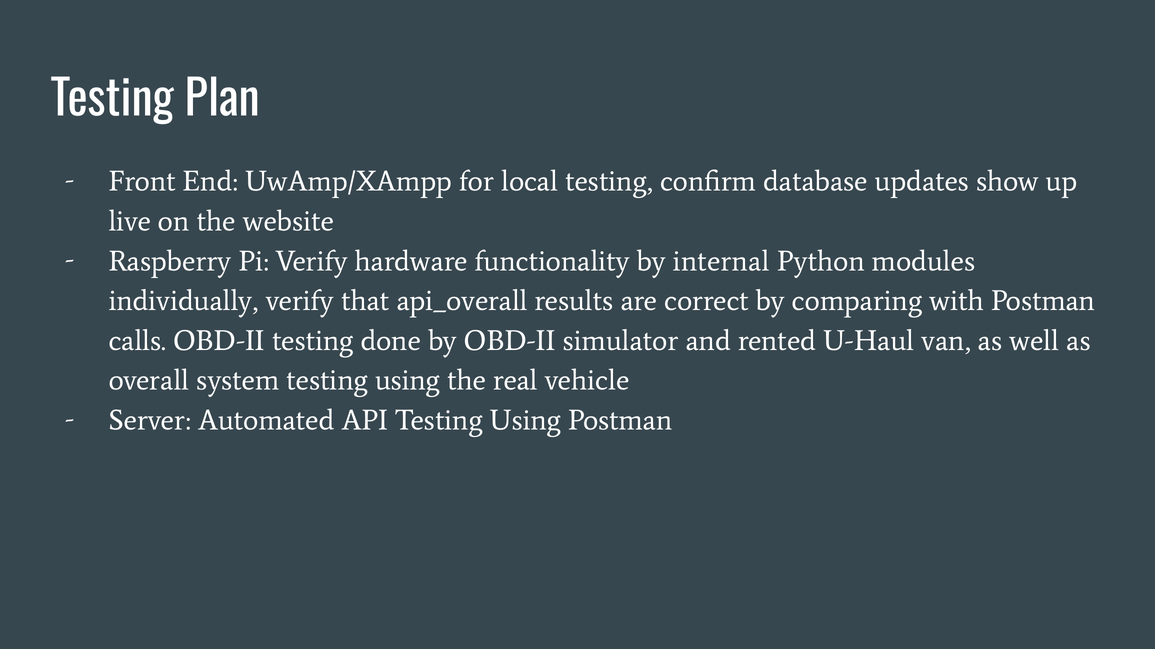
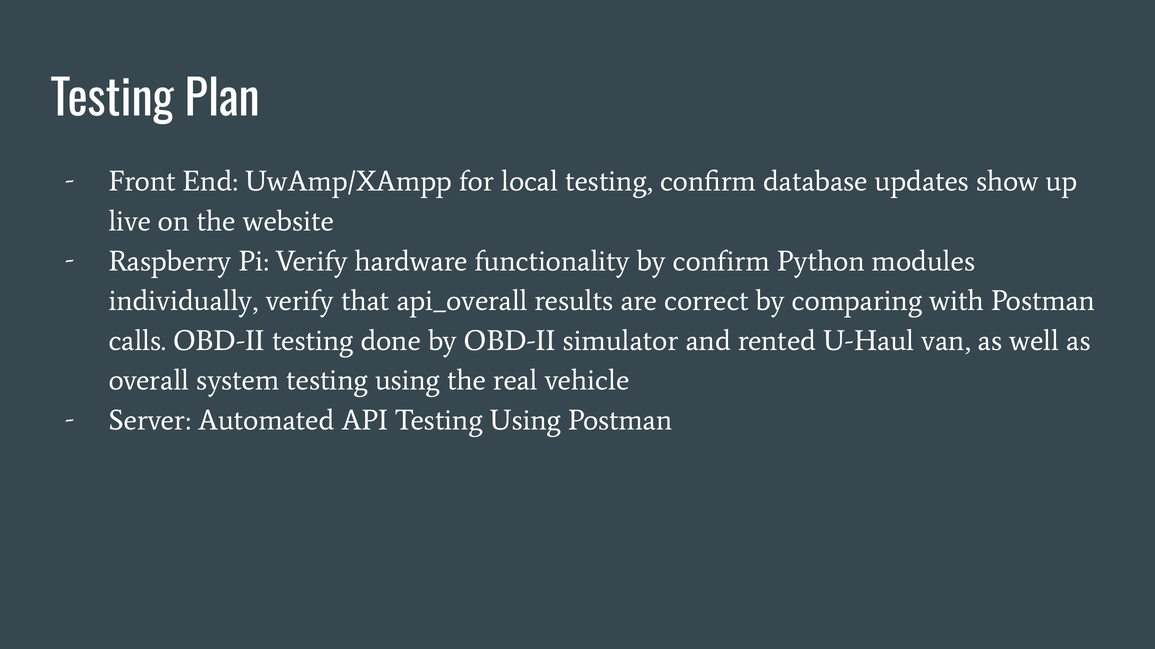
by internal: internal -> confirm (721, 261)
